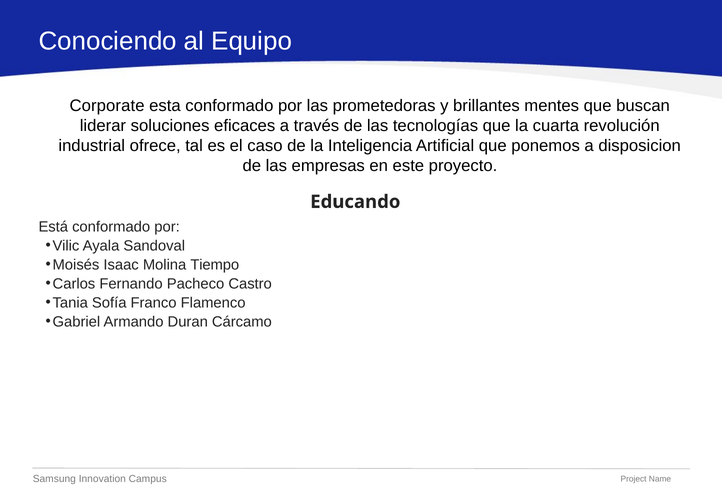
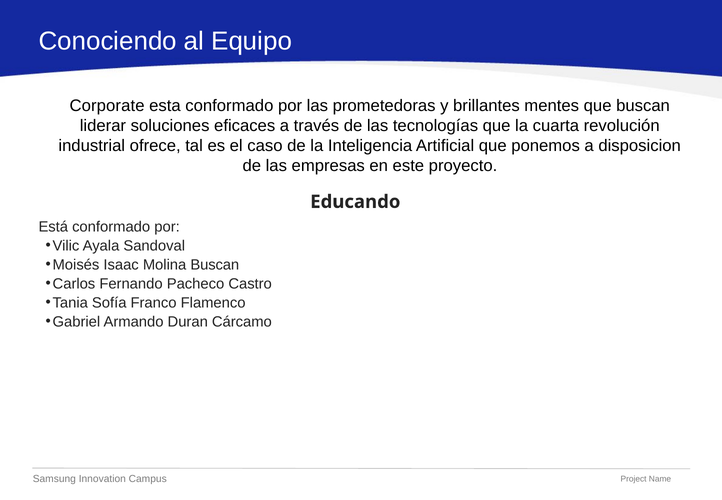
Molina Tiempo: Tiempo -> Buscan (215, 265)
